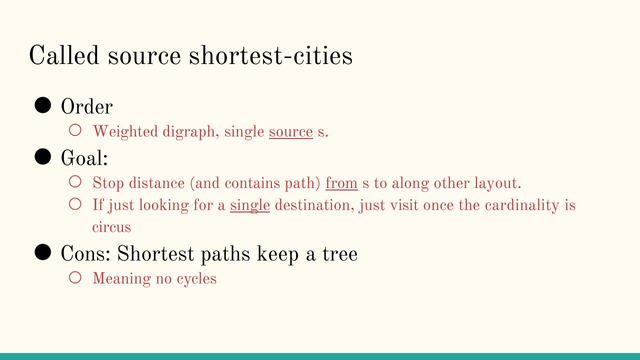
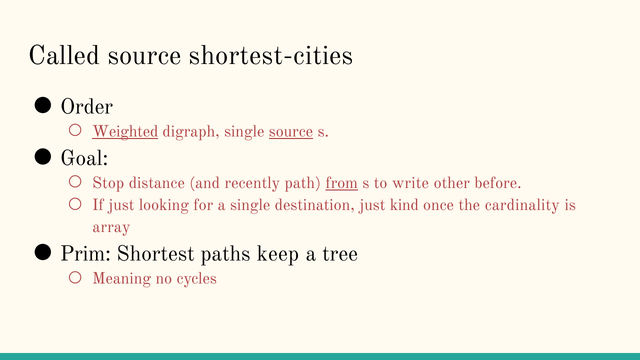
Weighted underline: none -> present (125, 131)
contains: contains -> recently (252, 183)
along: along -> write (410, 183)
layout: layout -> before (498, 183)
single underline: present -> none (250, 205)
visit: visit -> kind (404, 205)
circus: circus -> array (112, 227)
Cons: Cons -> Prim (85, 254)
